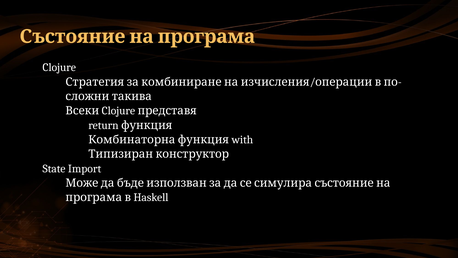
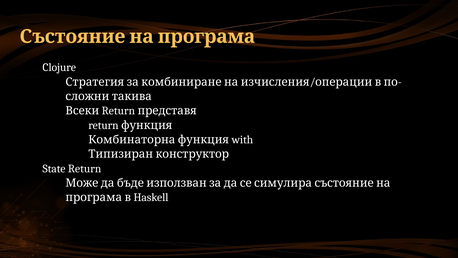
Clojure: Clojure -> Return (118, 111)
State Import: Import -> Return (85, 168)
